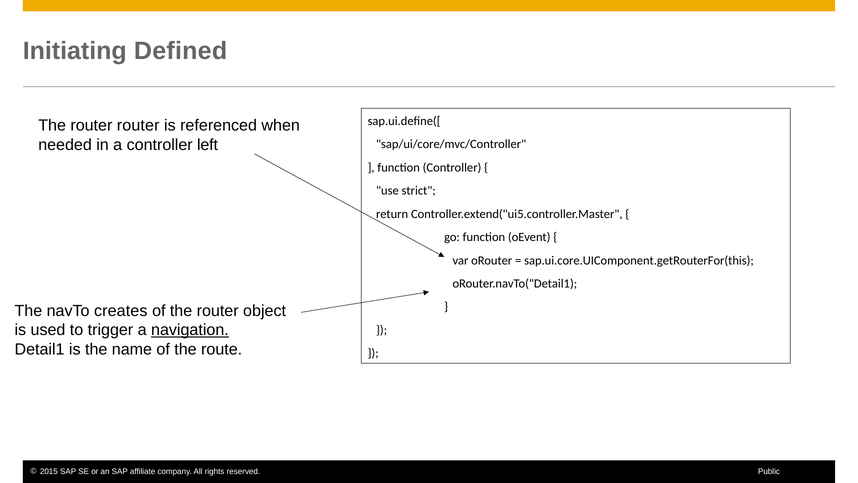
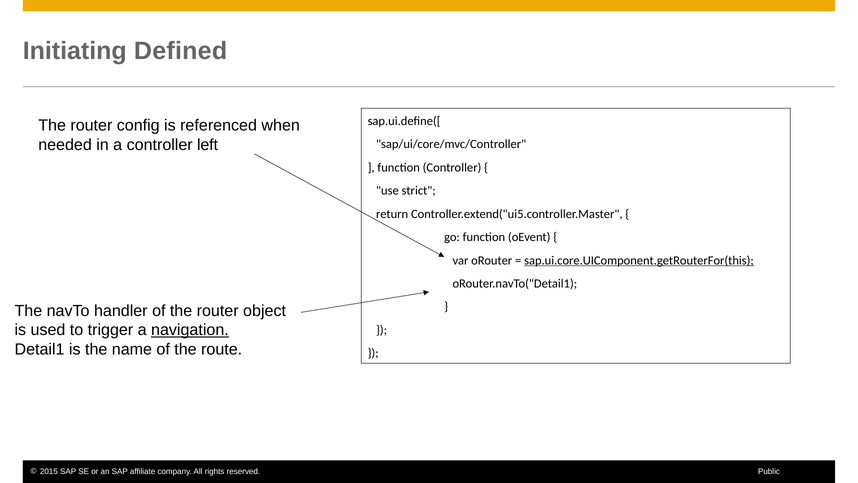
router router: router -> config (138, 126)
sap.ui.core.UIComponent.getRouterFor(this underline: none -> present (639, 260)
creates: creates -> handler (121, 310)
